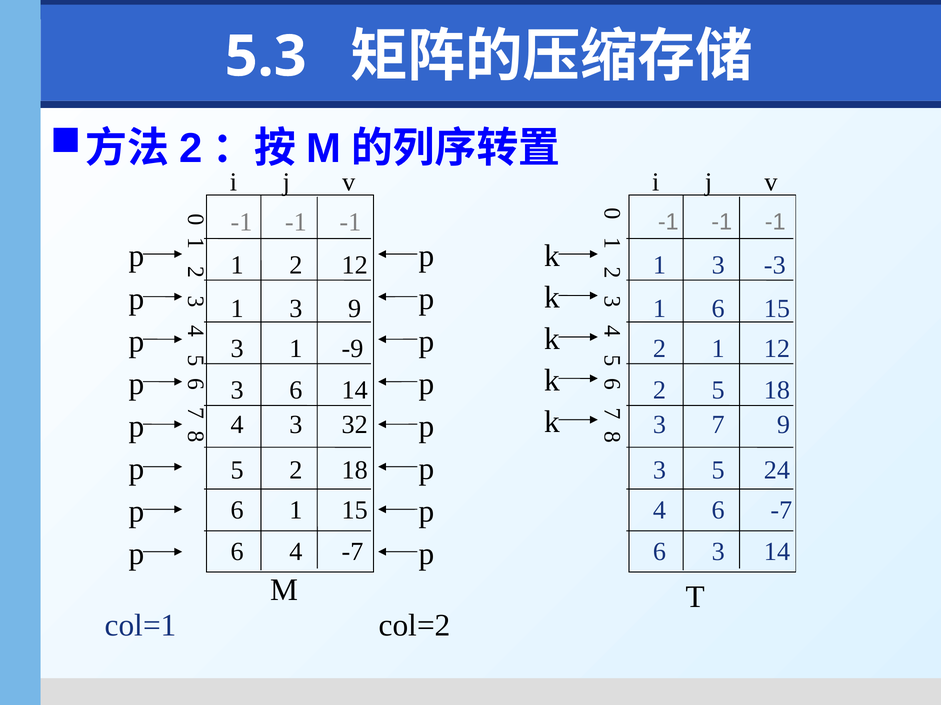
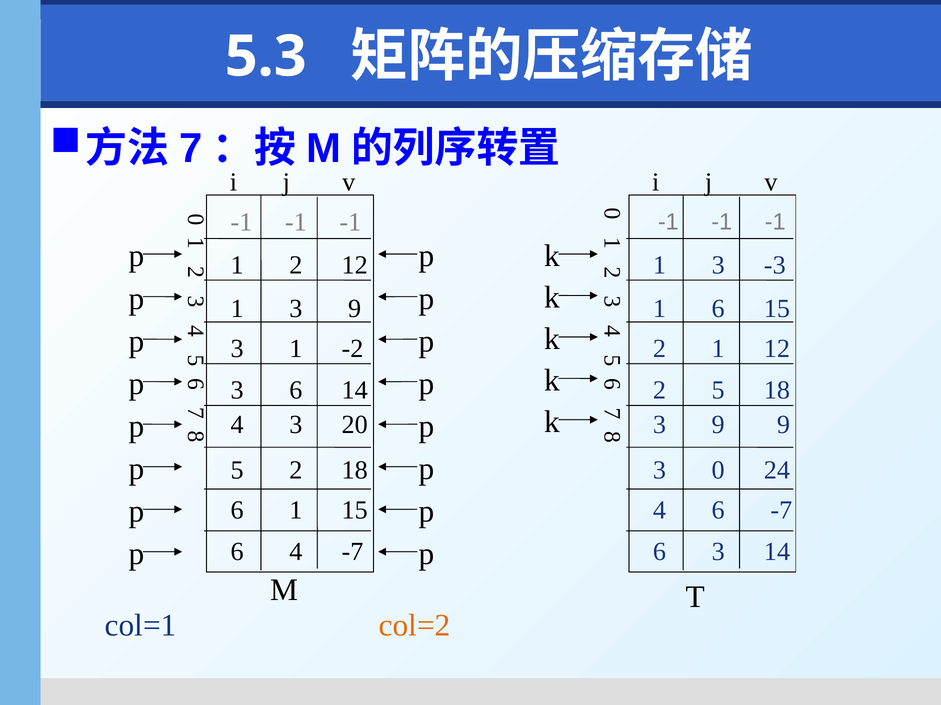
2: 2 -> 7 (191, 149)
-9: -9 -> -2 (352, 349)
32: 32 -> 20 (355, 425)
7: 7 -> 9 (718, 425)
3 5: 5 -> 0 (718, 471)
col=2 colour: black -> orange (415, 626)
